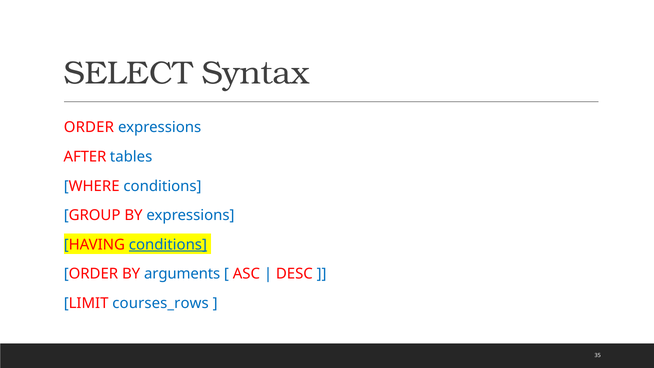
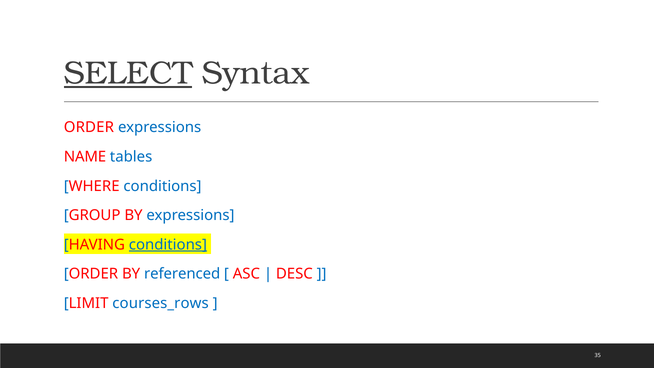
SELECT underline: none -> present (128, 73)
AFTER: AFTER -> NAME (85, 157)
arguments: arguments -> referenced (182, 274)
